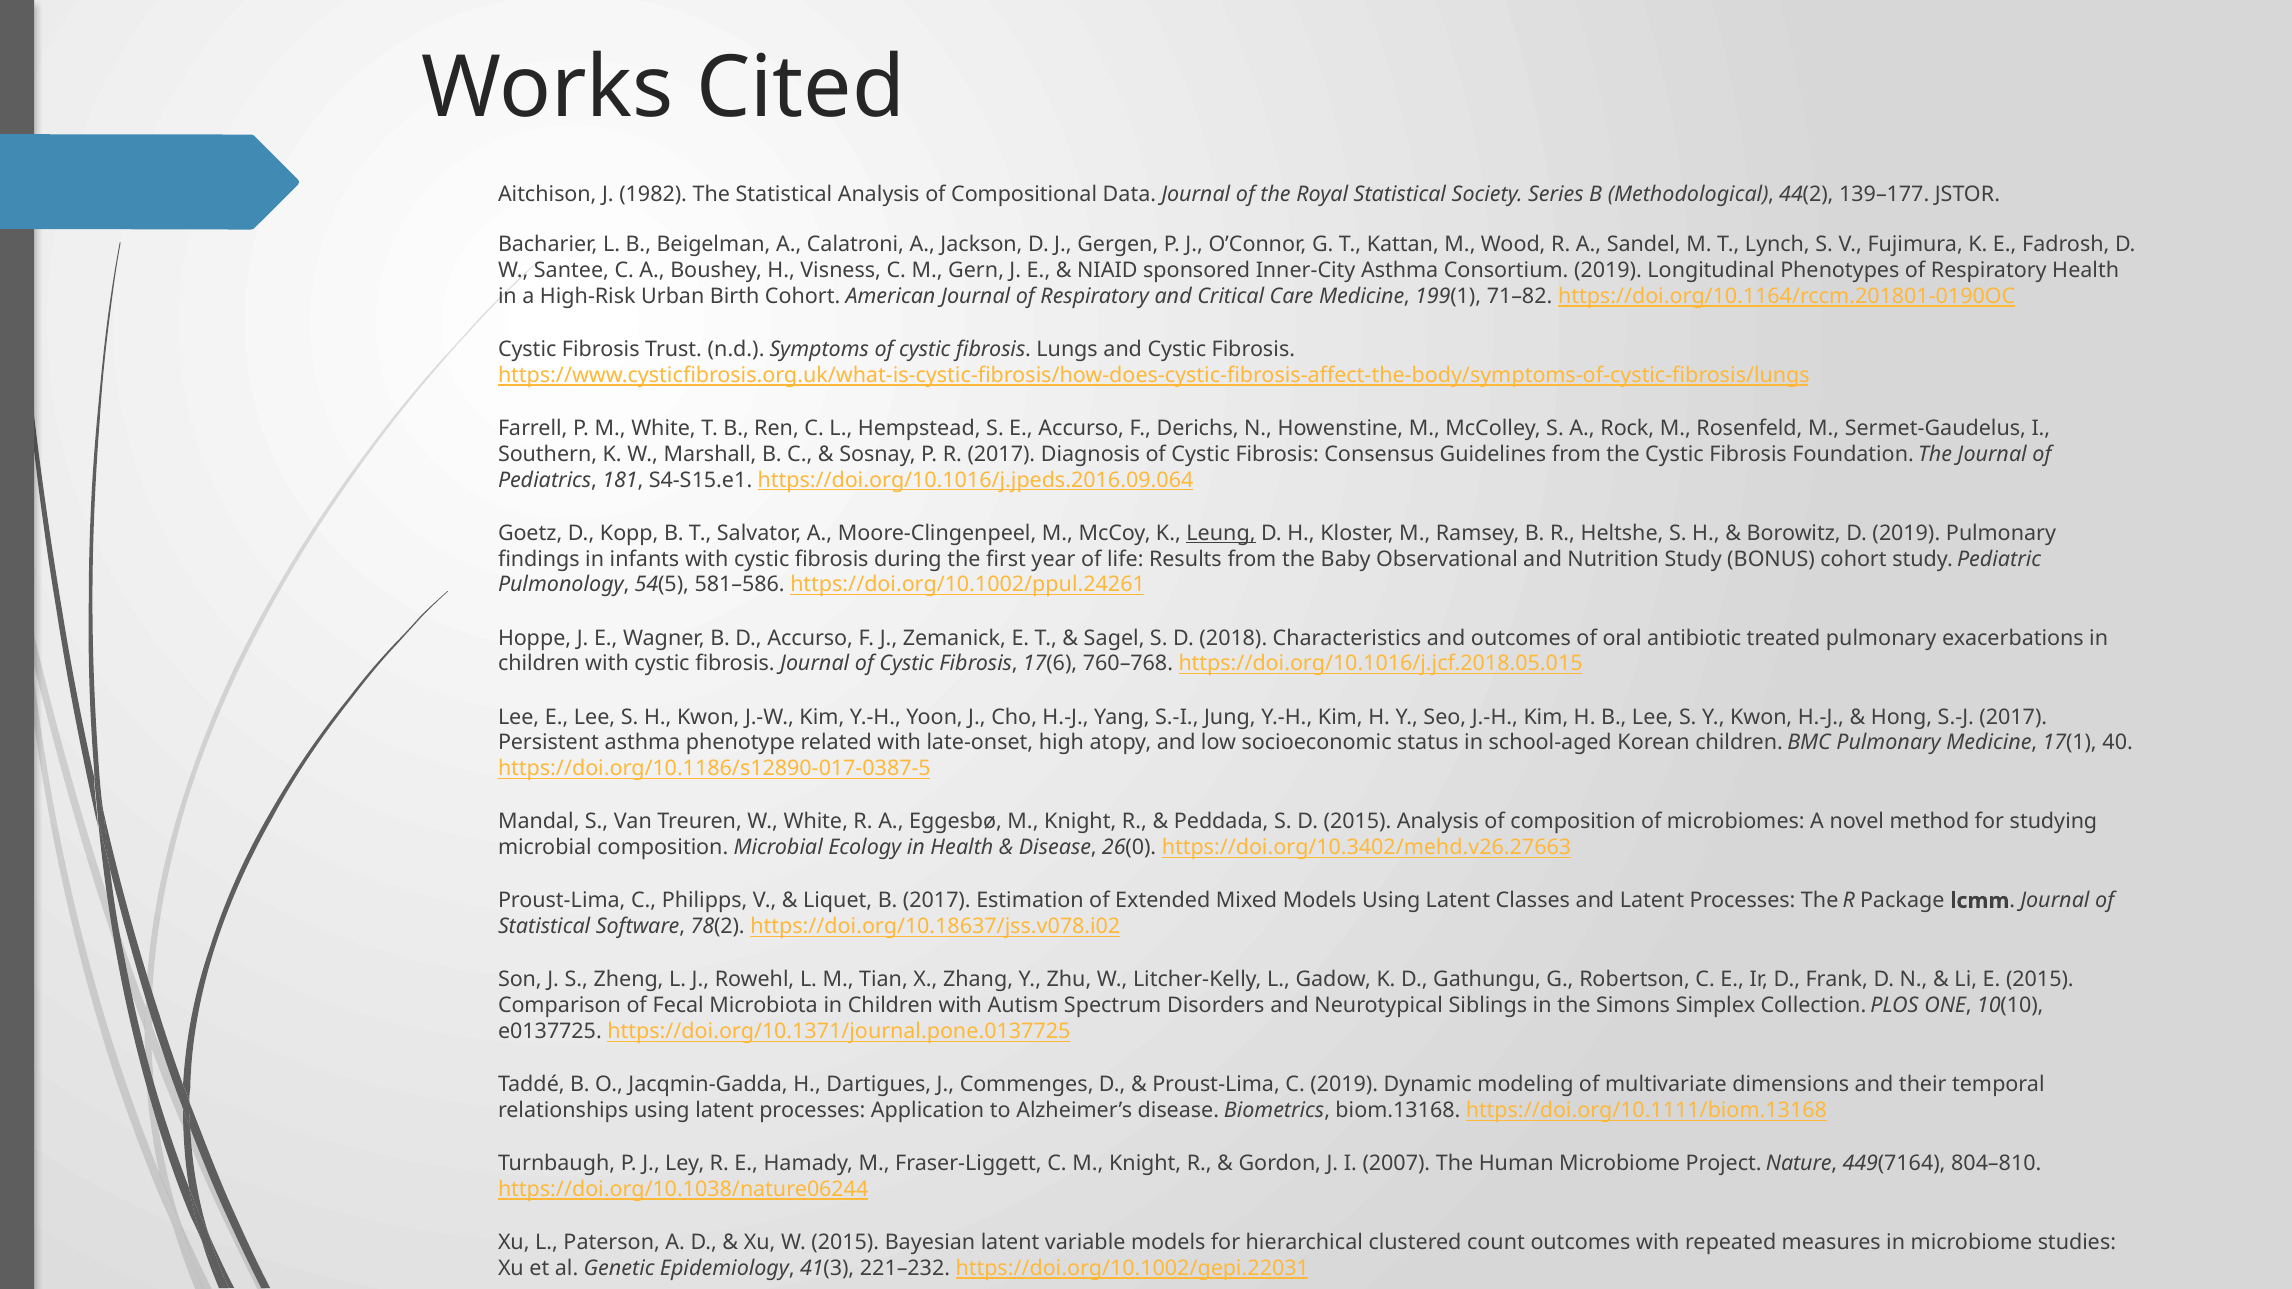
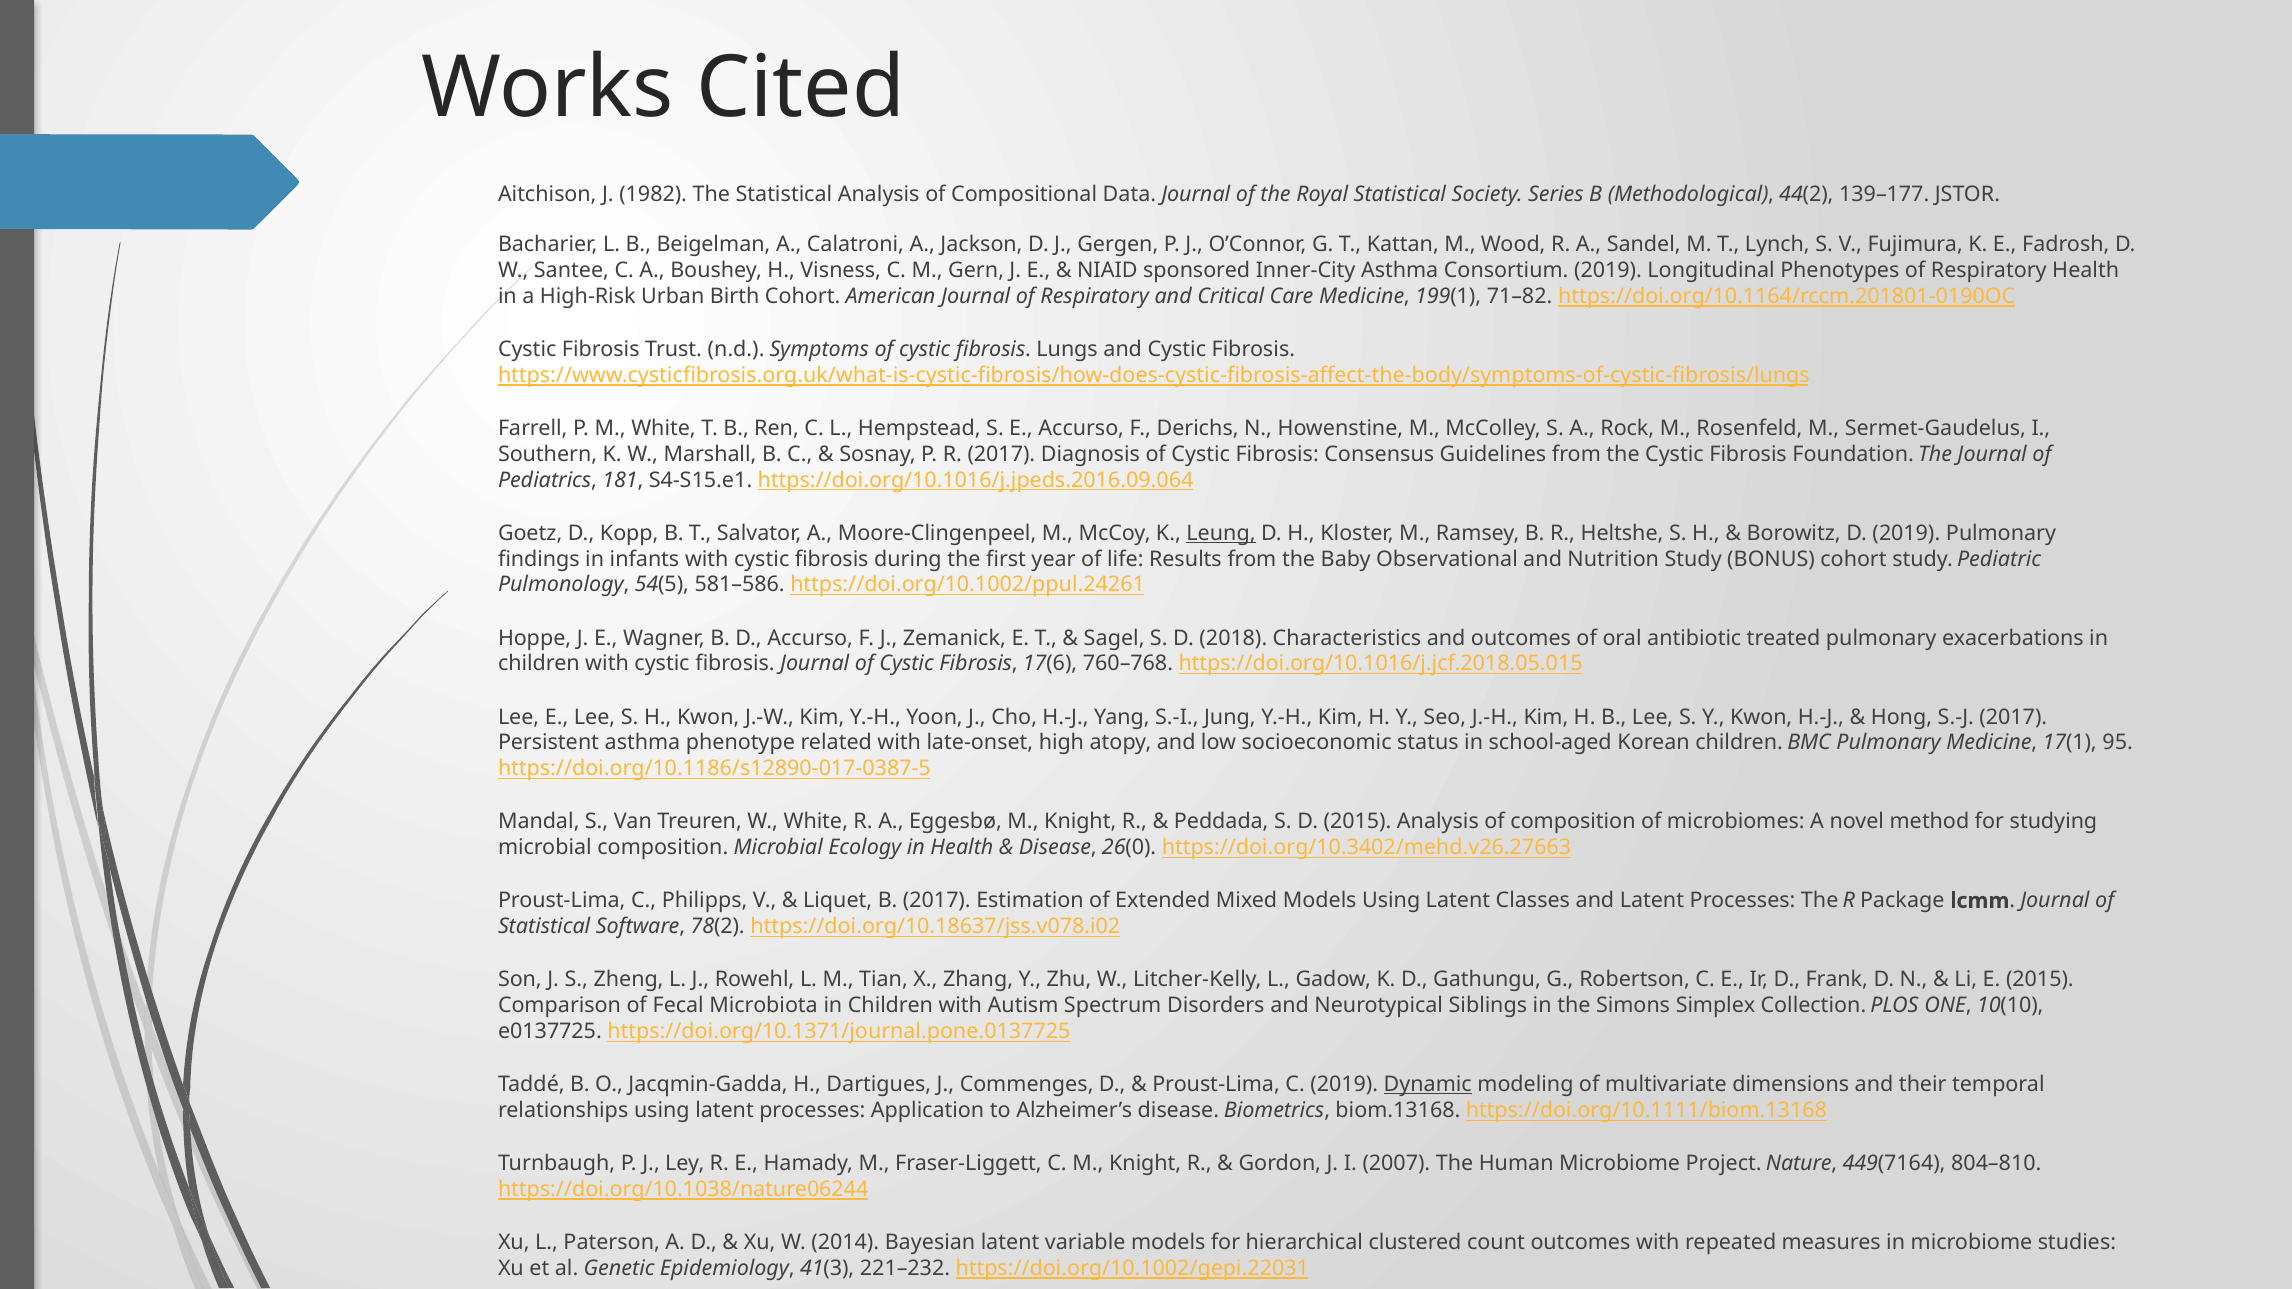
40: 40 -> 95 (2118, 743)
Dynamic underline: none -> present (1428, 1085)
W 2015: 2015 -> 2014 (845, 1243)
